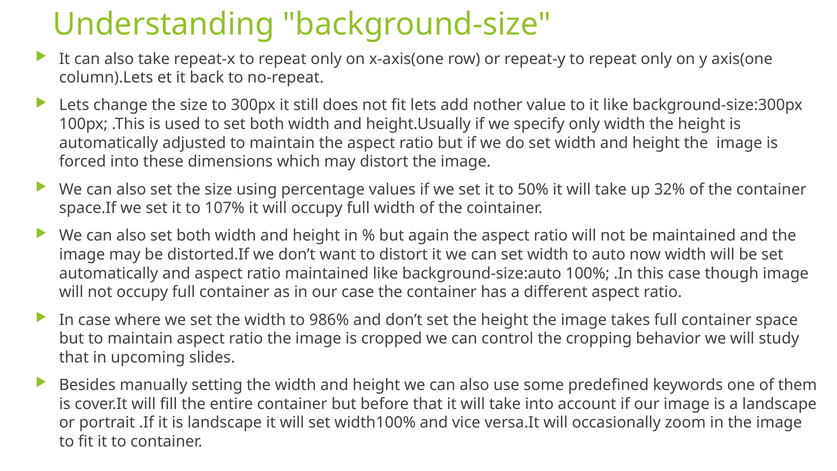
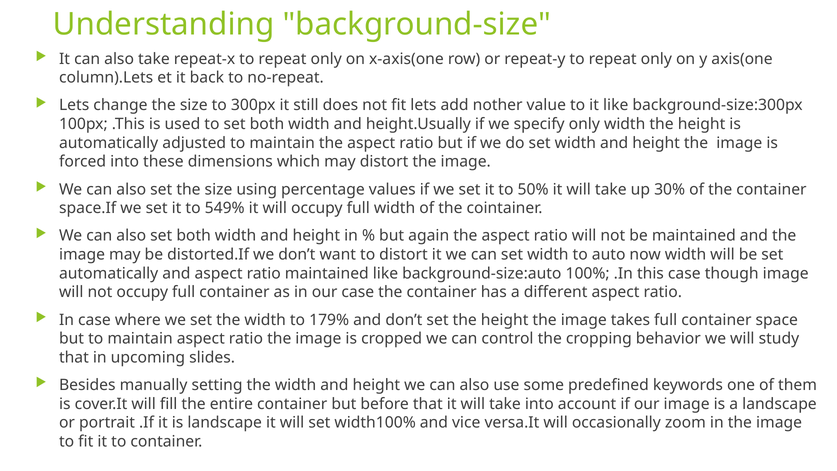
32%: 32% -> 30% (670, 189)
107%: 107% -> 549% (225, 208)
986%: 986% -> 179% (329, 320)
